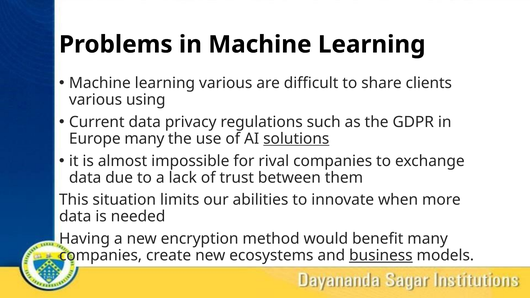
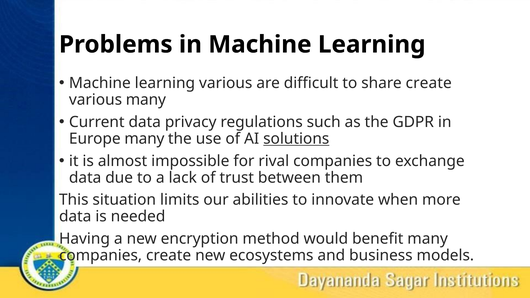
share clients: clients -> create (429, 83)
various using: using -> many (146, 100)
business underline: present -> none (381, 256)
